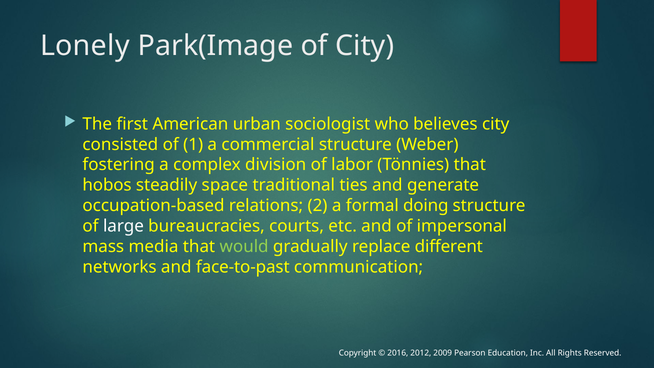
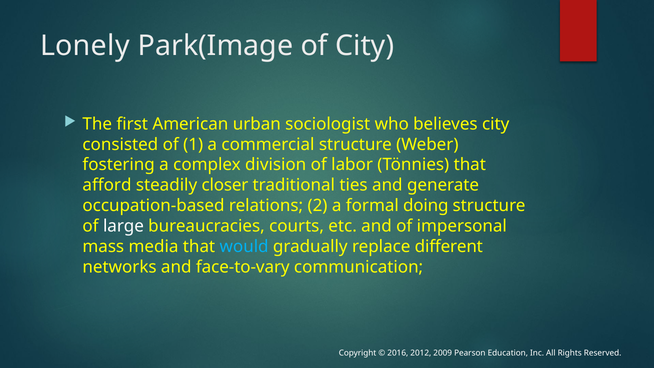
hobos: hobos -> afford (107, 185)
space: space -> closer (225, 185)
would colour: light green -> light blue (244, 246)
face-to-past: face-to-past -> face-to-vary (243, 267)
